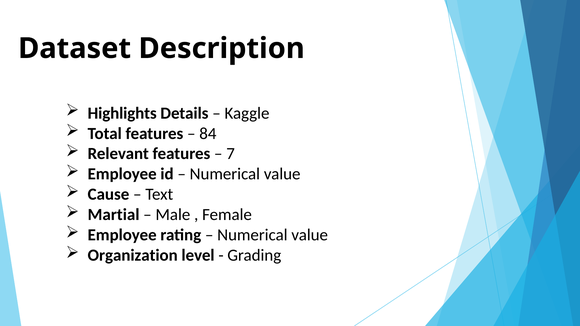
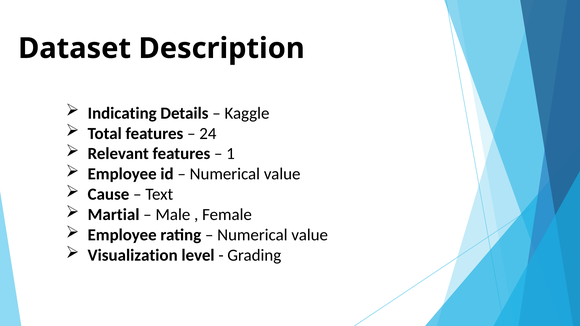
Highlights: Highlights -> Indicating (122, 113)
84: 84 -> 24 (208, 134)
7: 7 -> 1 (231, 154)
Organization: Organization -> Visualization (133, 255)
